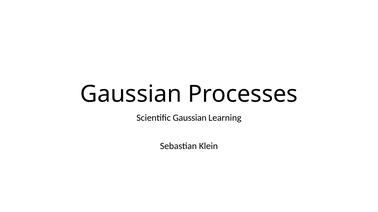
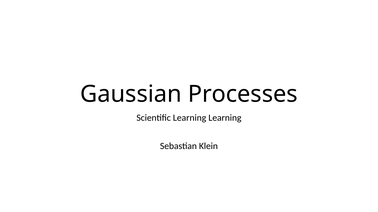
Scientific Gaussian: Gaussian -> Learning (190, 118)
